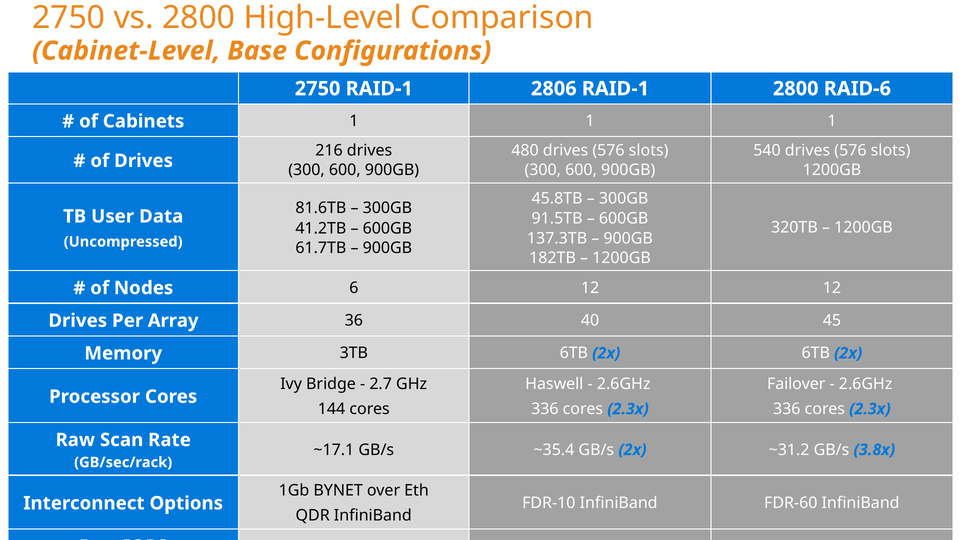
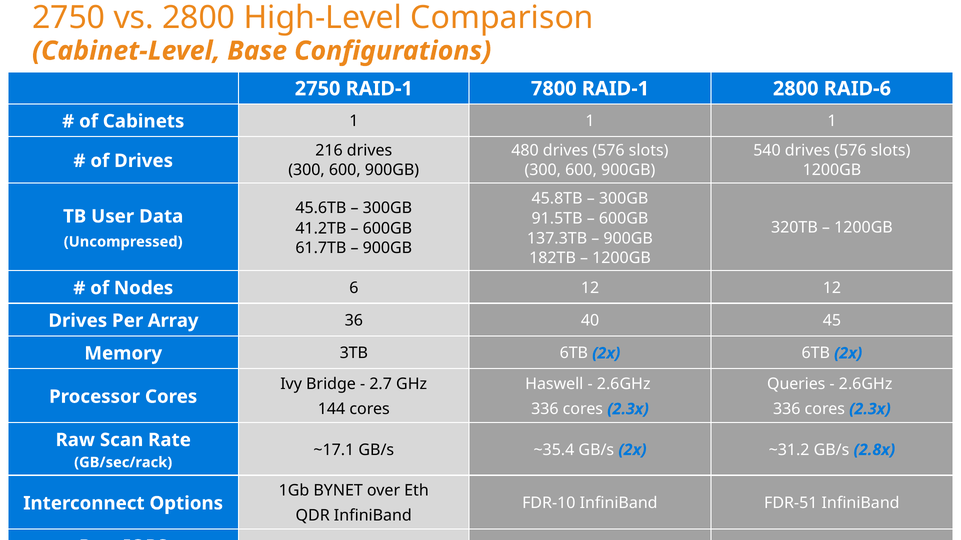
2806: 2806 -> 7800 (554, 89)
81.6TB: 81.6TB -> 45.6TB (321, 208)
Failover: Failover -> Queries (796, 384)
3.8x: 3.8x -> 2.8x (874, 450)
FDR-60: FDR-60 -> FDR-51 (791, 504)
